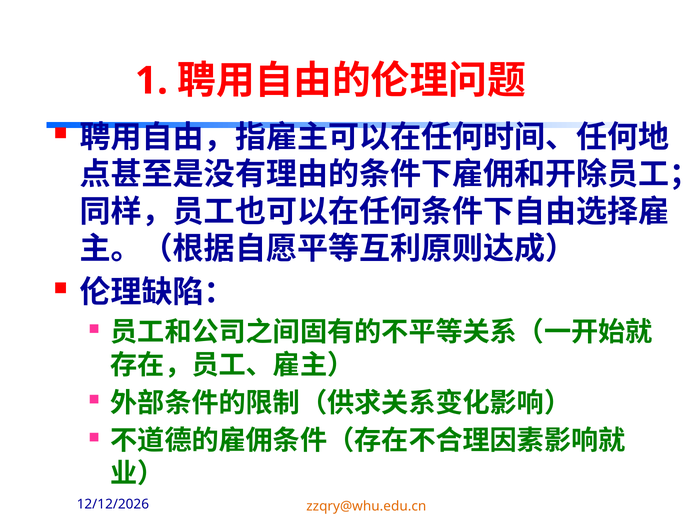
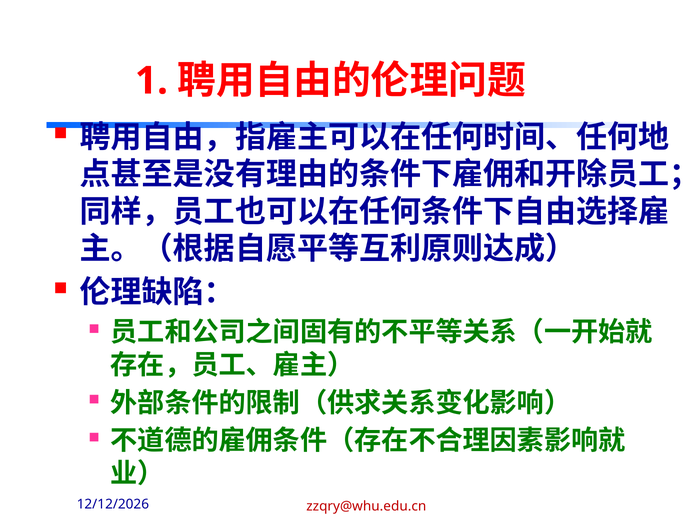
zzqry@whu.edu.cn colour: orange -> red (366, 507)
